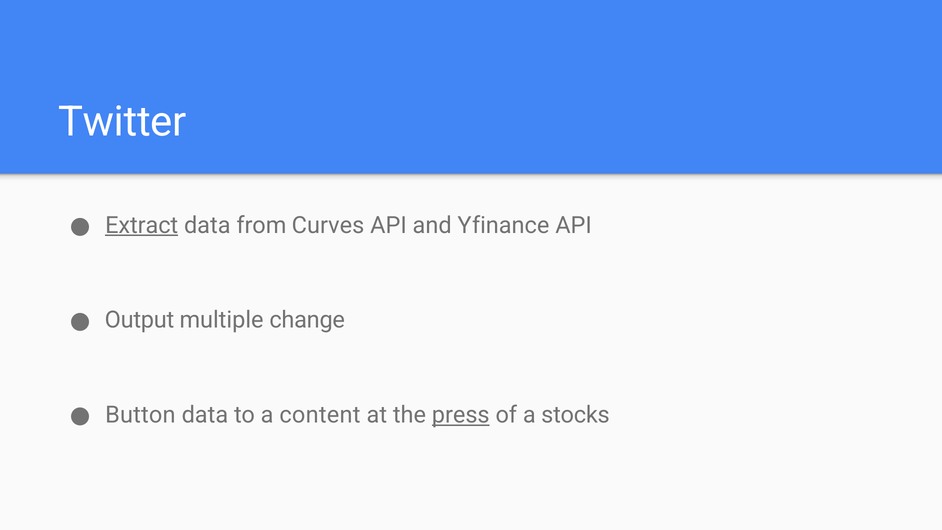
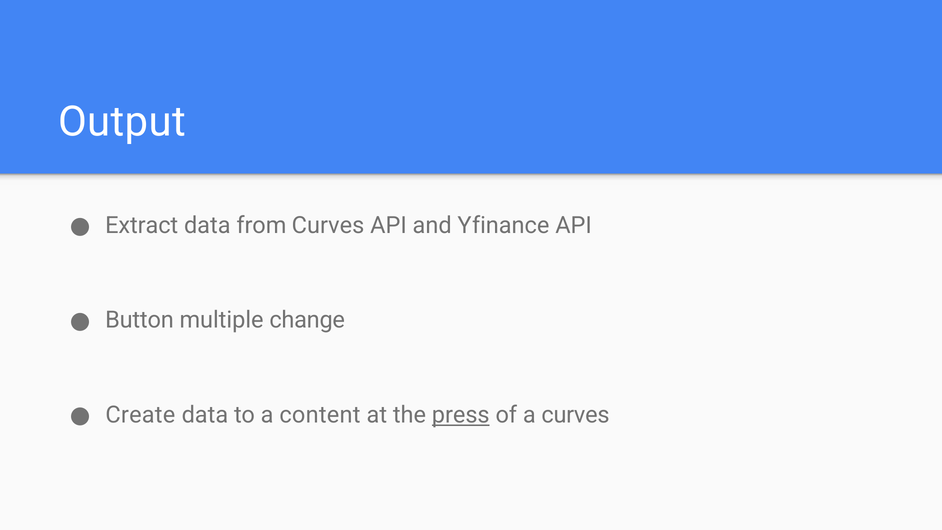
Twitter: Twitter -> Output (122, 122)
Extract underline: present -> none (142, 225)
Output: Output -> Button (139, 320)
Button: Button -> Create (140, 415)
a stocks: stocks -> curves (575, 415)
